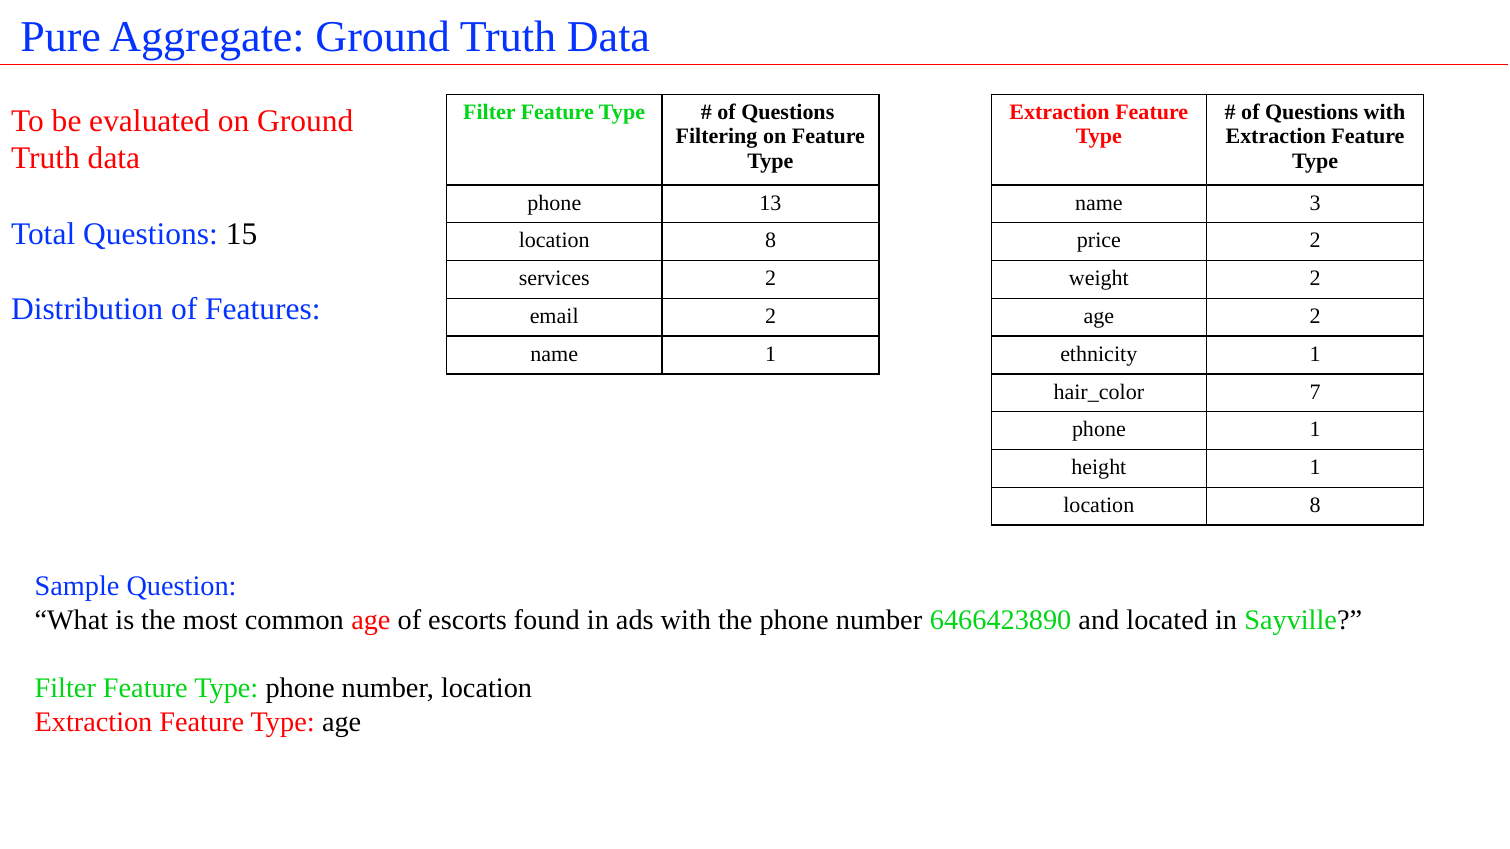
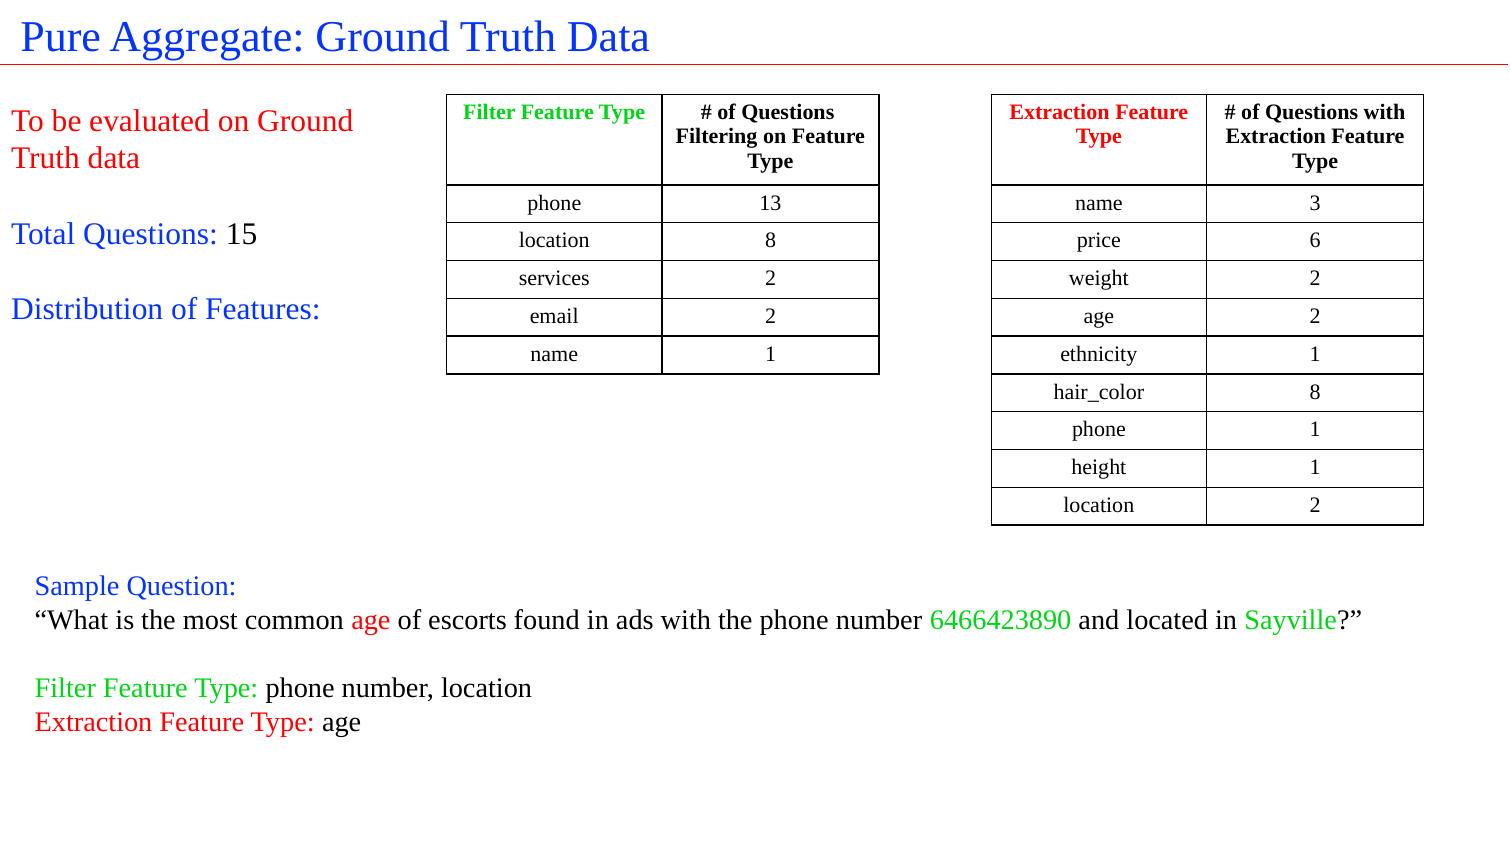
price 2: 2 -> 6 (1315, 241)
7: 7 -> 8 (1315, 392)
8: 8 -> 2 (1315, 505)
